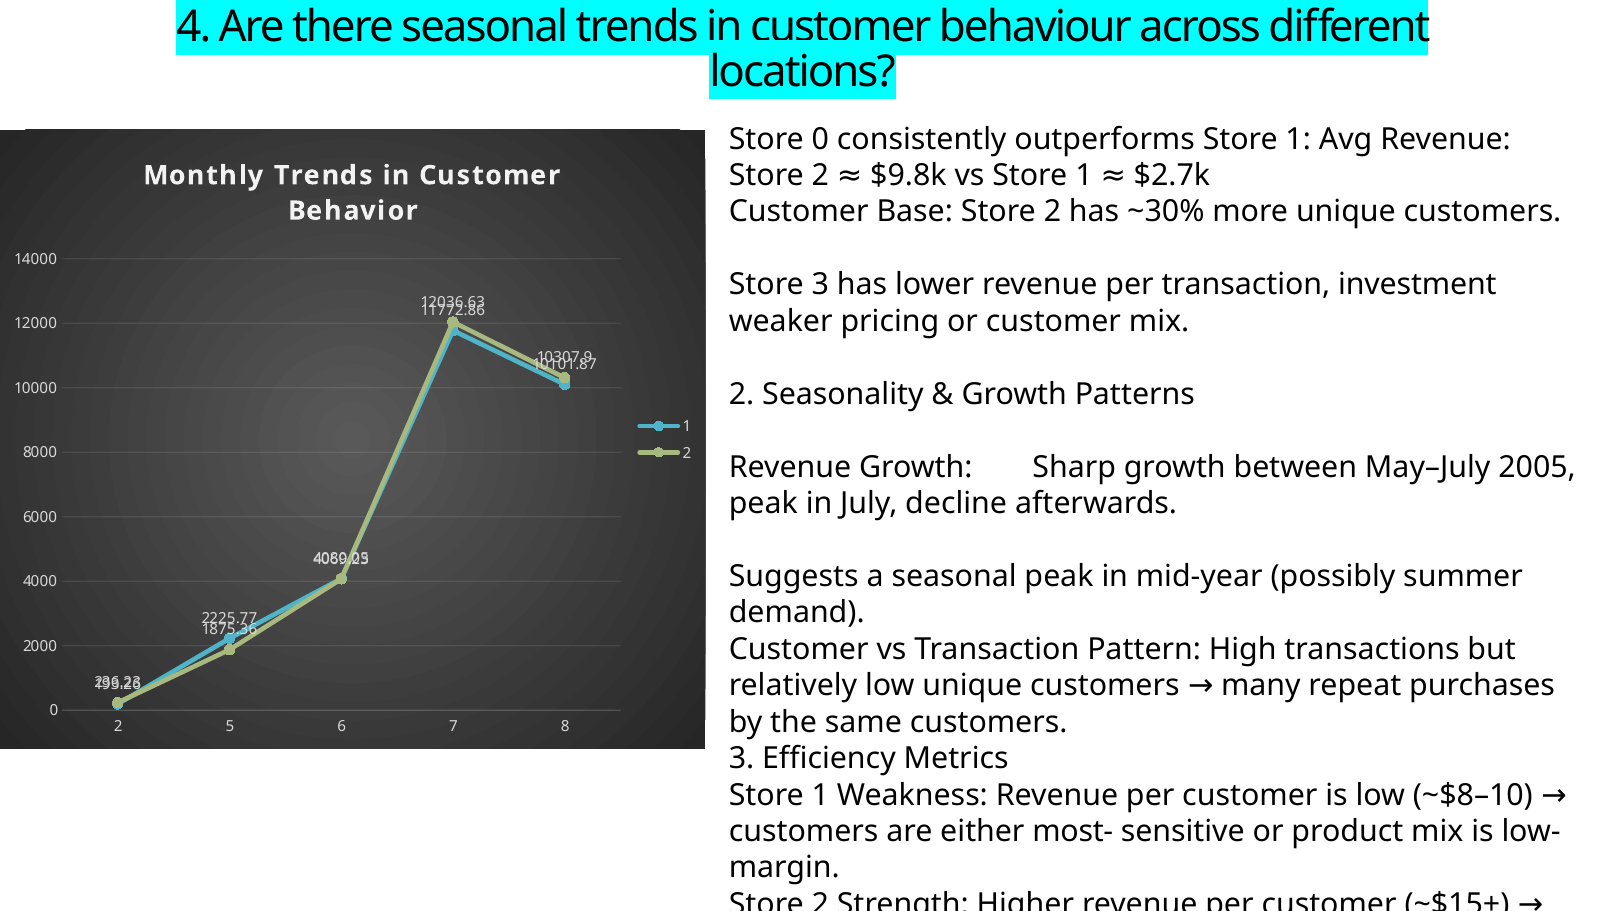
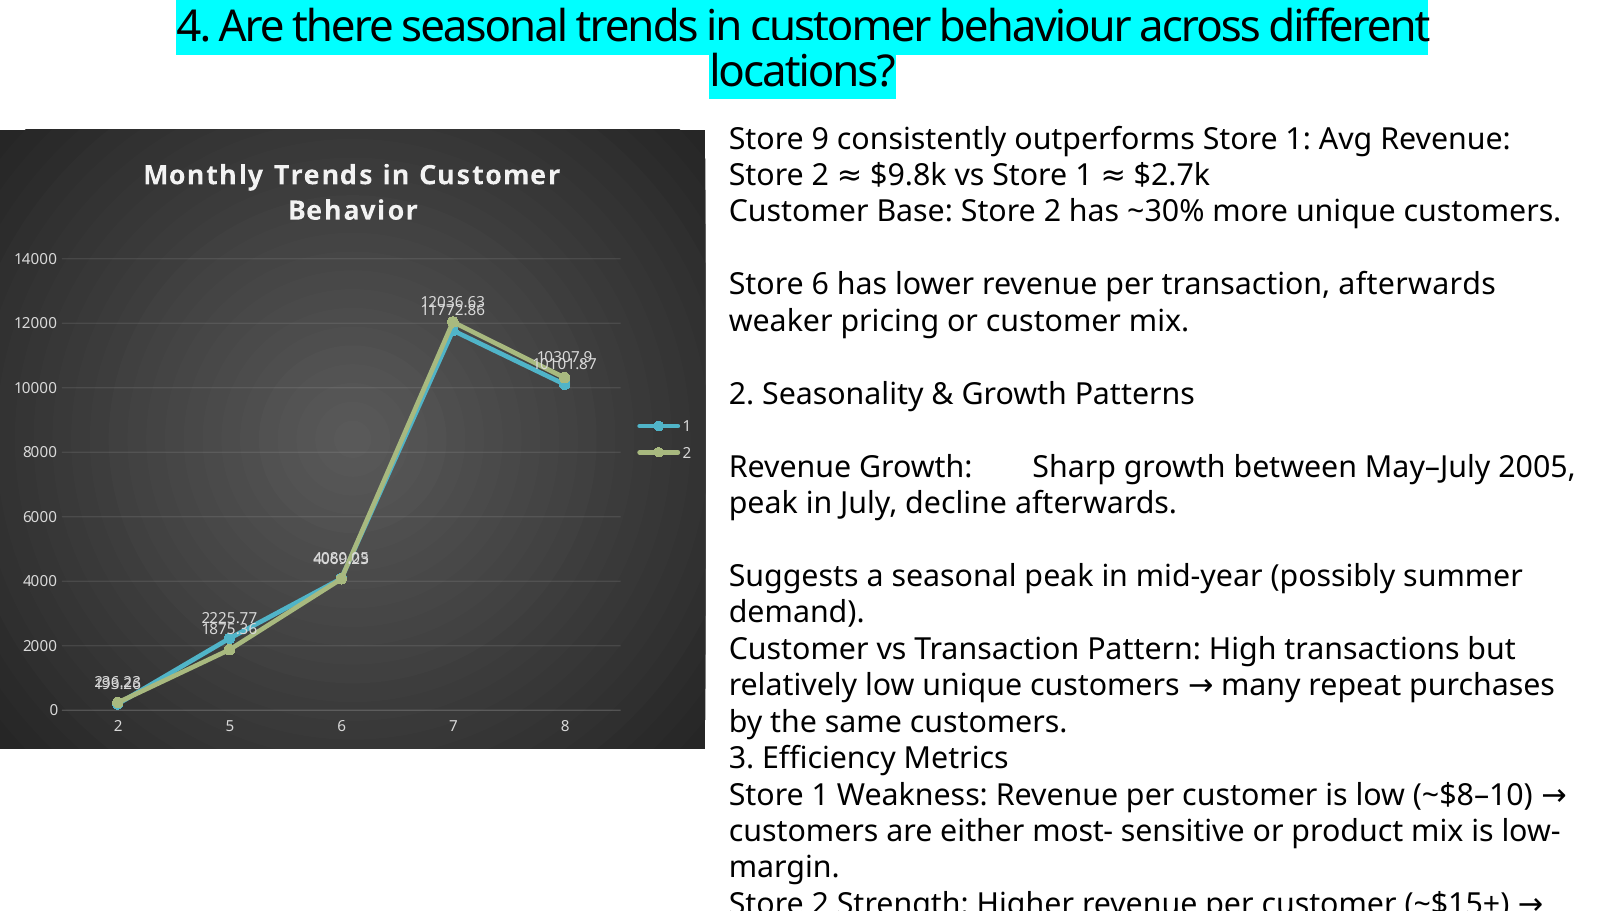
Store 0: 0 -> 9 (820, 139)
Store 3: 3 -> 6 (820, 285)
transaction investment: investment -> afterwards (1417, 285)
